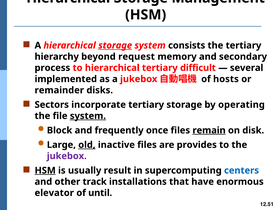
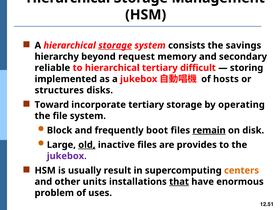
the tertiary: tertiary -> savings (243, 45)
process: process -> reliable (52, 68)
several: several -> storing (247, 68)
remainder: remainder -> structures (59, 90)
Sectors: Sectors -> Toward (52, 105)
system underline: present -> none (88, 116)
once: once -> boot (157, 130)
HSM underline: present -> none (45, 170)
centers colour: blue -> orange (242, 170)
track: track -> units (95, 182)
that underline: none -> present (179, 182)
elevator: elevator -> problem (54, 193)
until: until -> uses (100, 193)
